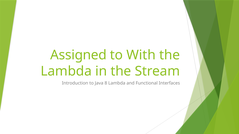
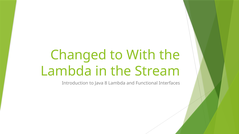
Assigned: Assigned -> Changed (78, 55)
